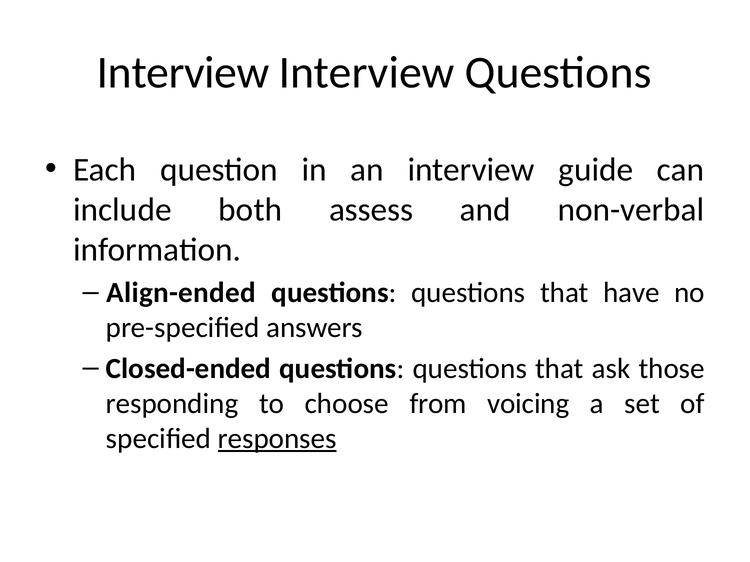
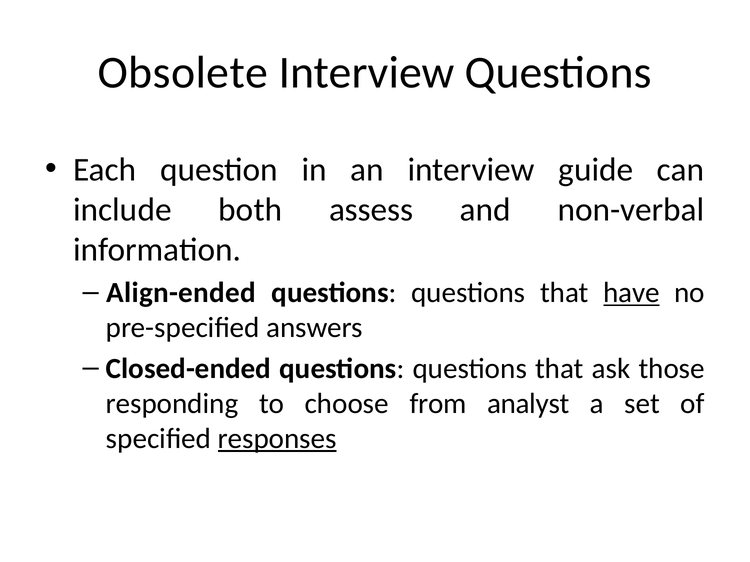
Interview: Interview -> Obsolete (183, 73)
have underline: none -> present (631, 293)
voicing: voicing -> analyst (528, 404)
